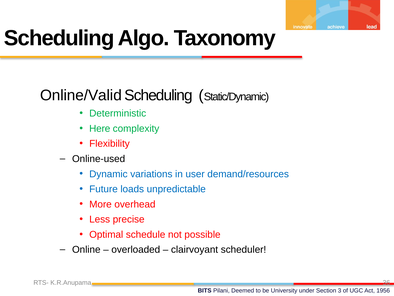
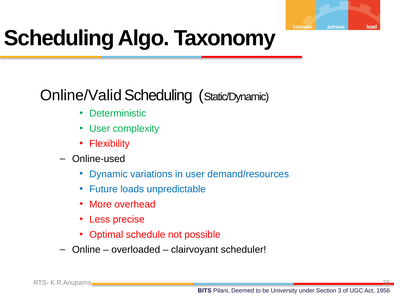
Here: Here -> User (100, 128)
